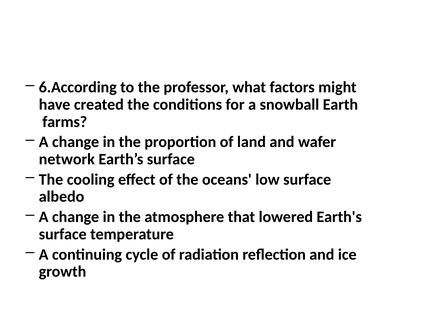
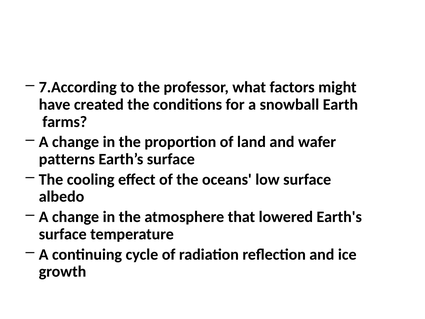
6.According: 6.According -> 7.According (78, 87)
network: network -> patterns (67, 159)
